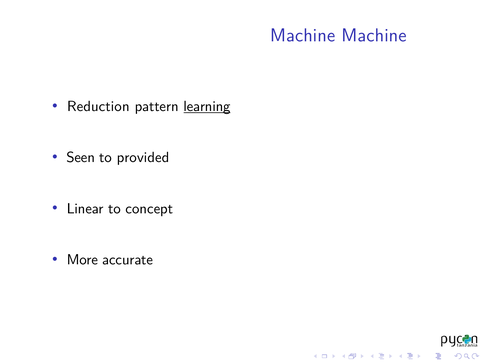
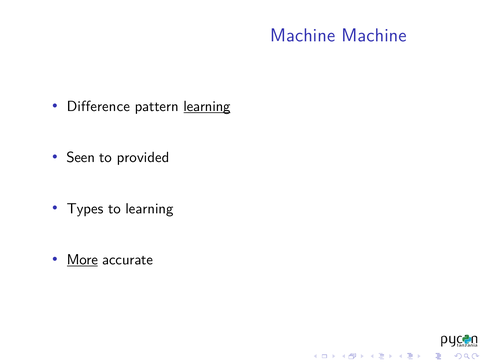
Reduction: Reduction -> Difference (98, 106)
Linear: Linear -> Types (85, 208)
to concept: concept -> learning (149, 208)
More underline: none -> present (82, 259)
